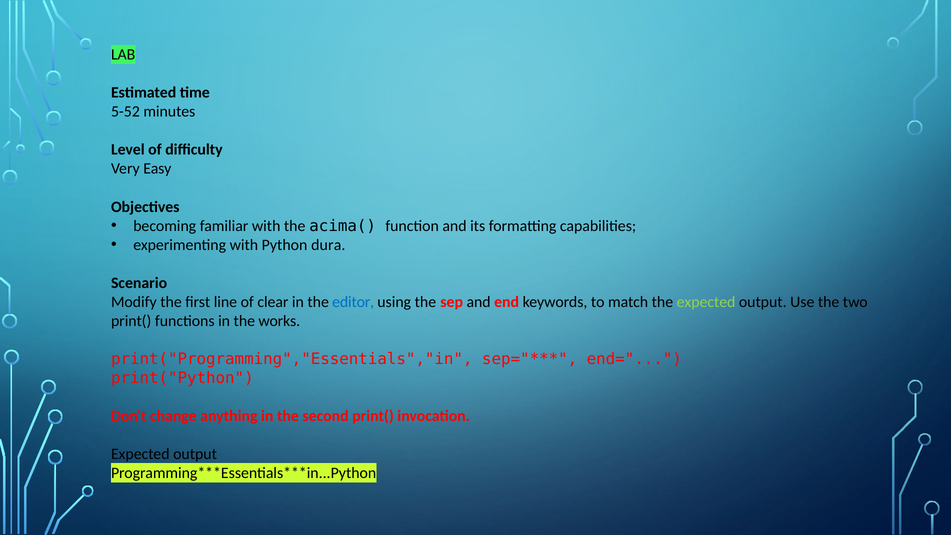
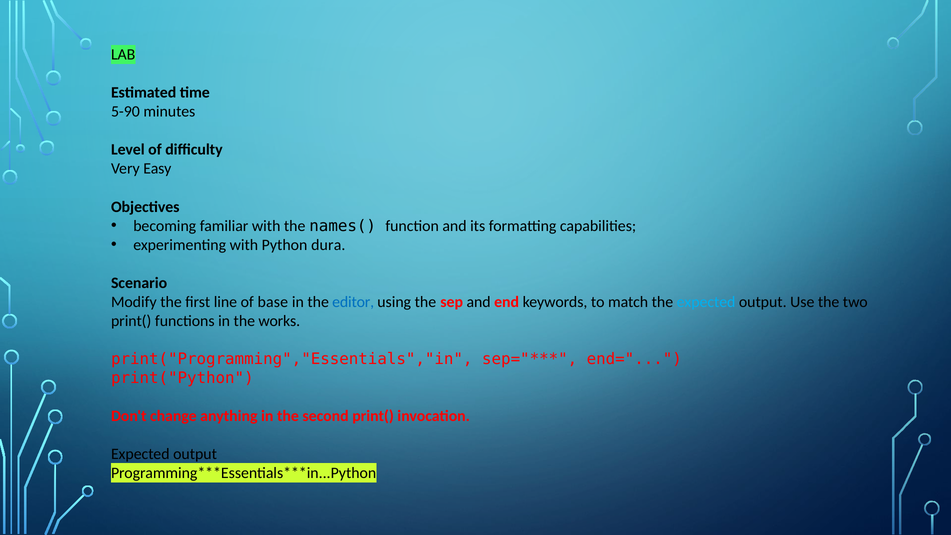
5-52: 5-52 -> 5-90 (125, 112)
acima(: acima( -> names( (343, 226)
clear: clear -> base (273, 302)
expected colour: light green -> light blue (706, 302)
